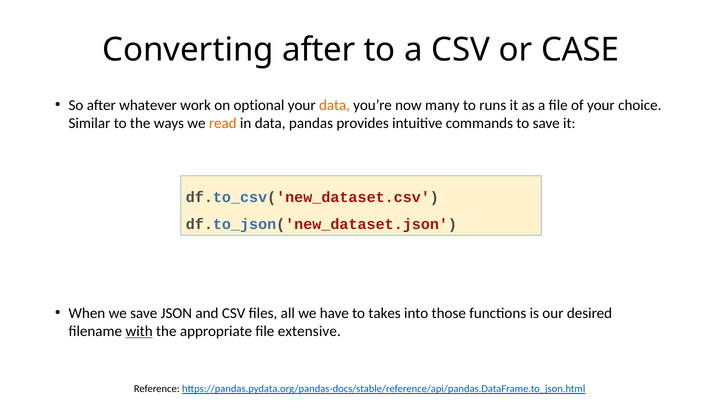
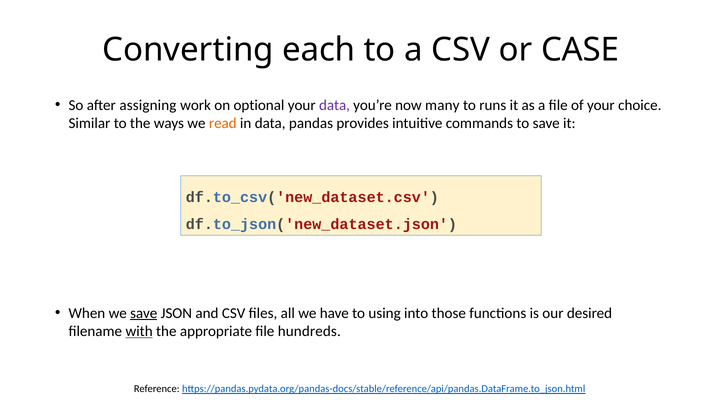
Converting after: after -> each (319, 50)
whatever: whatever -> assigning (148, 105)
data colour: orange -> purple (334, 105)
save underline: none -> present (144, 313)
takes: takes -> using (385, 313)
extensive: extensive -> hundreds (309, 331)
